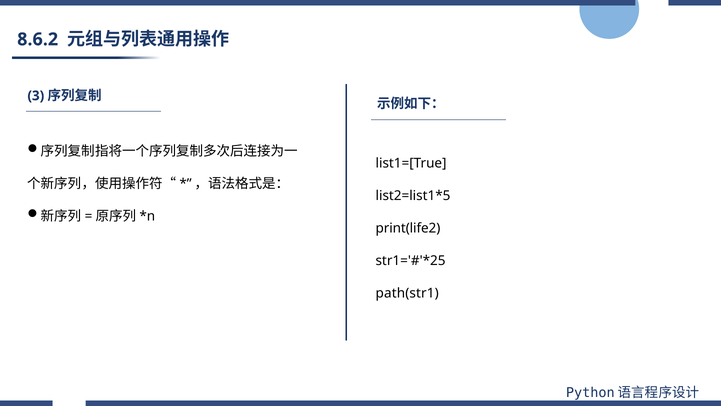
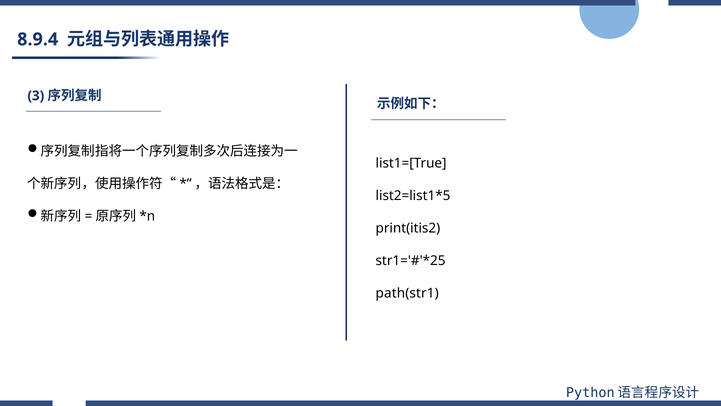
8.6.2: 8.6.2 -> 8.9.4 (38, 39)
print(life2: print(life2 -> print(itis2 (408, 228)
